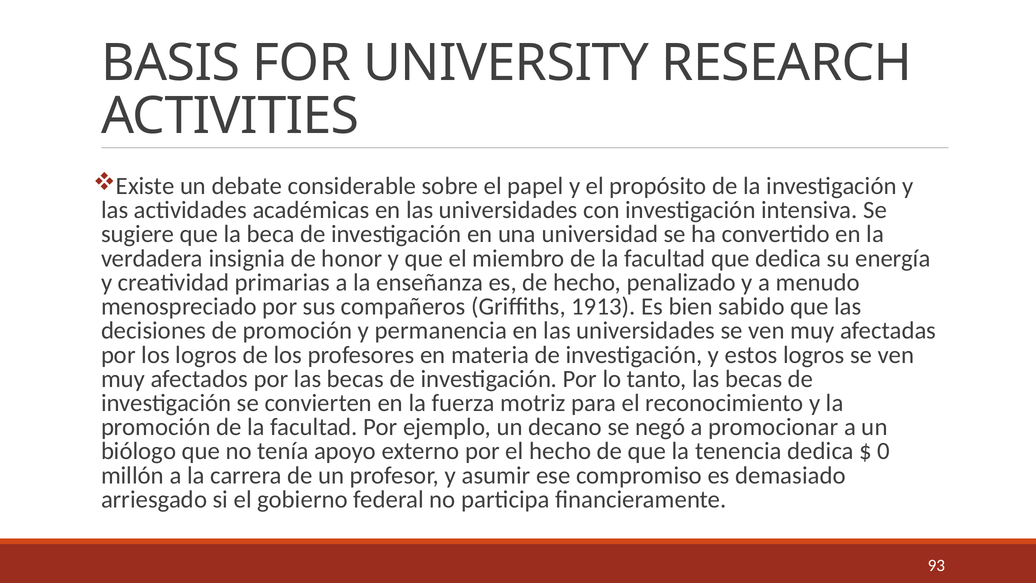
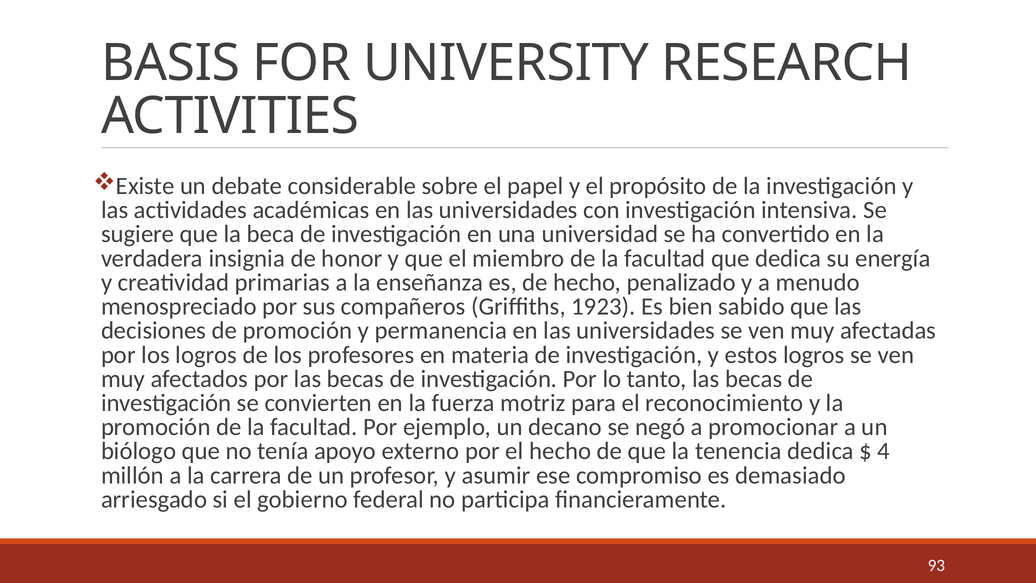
1913: 1913 -> 1923 (603, 306)
0: 0 -> 4 (884, 451)
